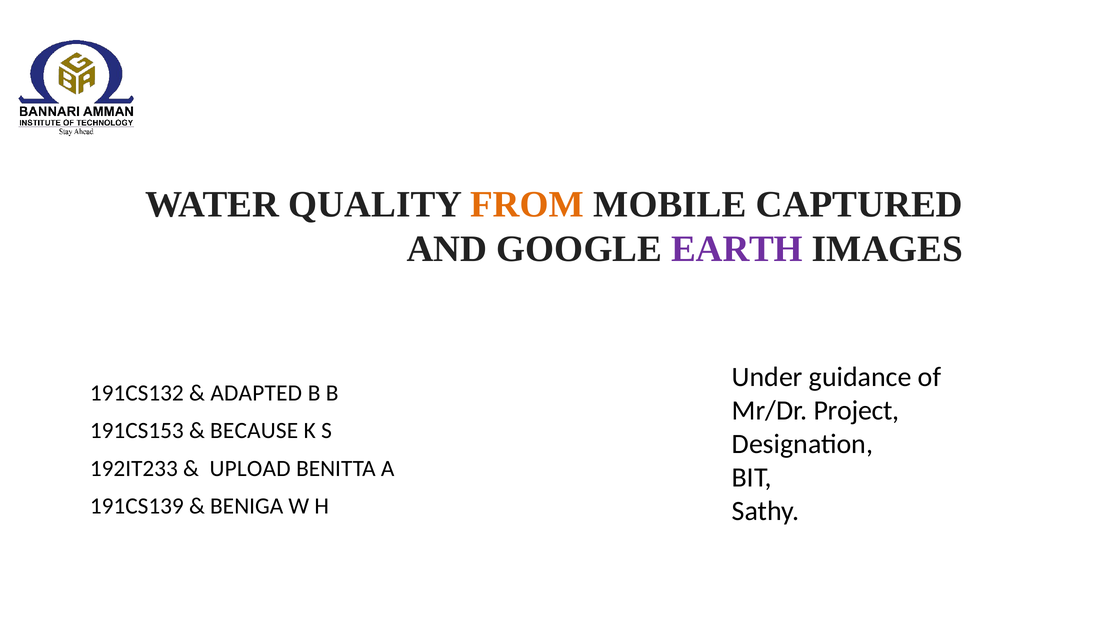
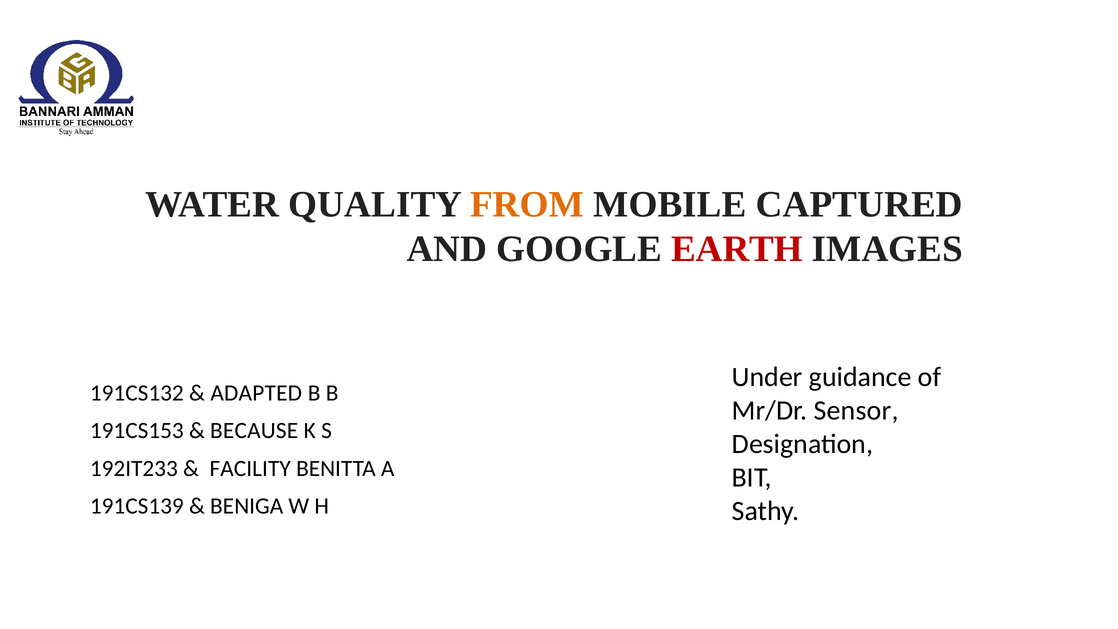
EARTH colour: purple -> red (737, 249)
Project: Project -> Sensor (856, 410)
UPLOAD: UPLOAD -> FACILITY (250, 468)
